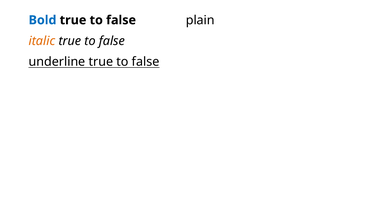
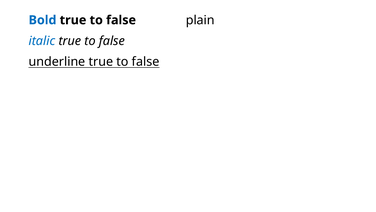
italic colour: orange -> blue (42, 41)
